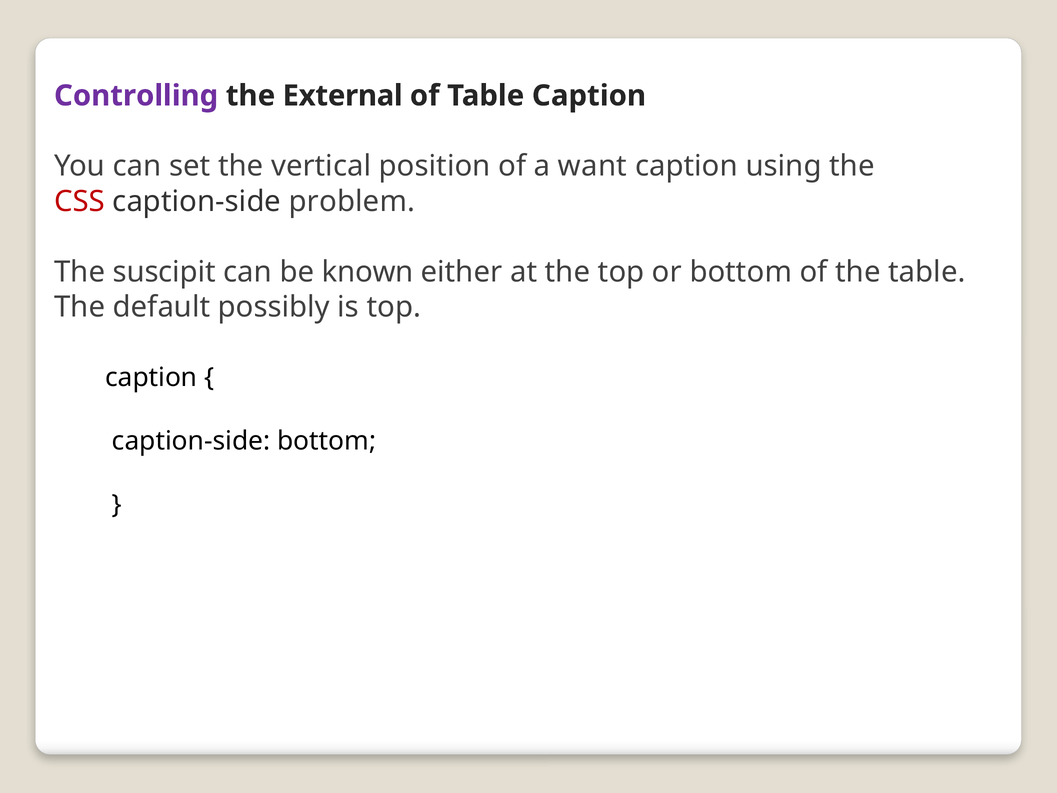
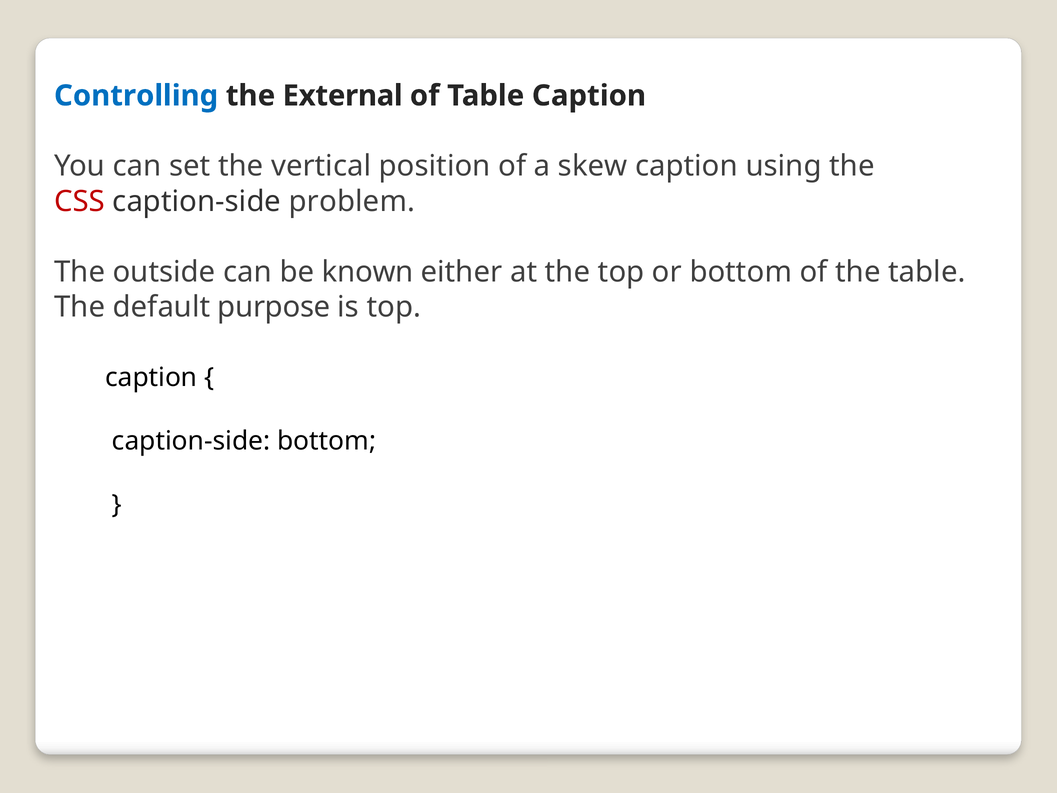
Controlling colour: purple -> blue (136, 96)
want: want -> skew (593, 166)
suscipit: suscipit -> outside (164, 272)
possibly: possibly -> purpose (274, 307)
